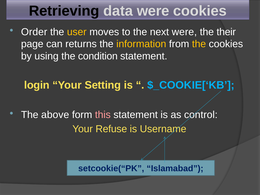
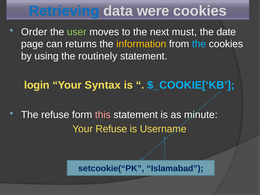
Retrieving colour: black -> blue (64, 11)
user colour: yellow -> light green (77, 32)
next were: were -> must (184, 32)
their: their -> date (226, 32)
the colour: yellow -> light blue (199, 44)
condition: condition -> routinely (98, 56)
Setting: Setting -> Syntax (103, 85)
The above: above -> refuse (55, 115)
control: control -> minute (201, 115)
